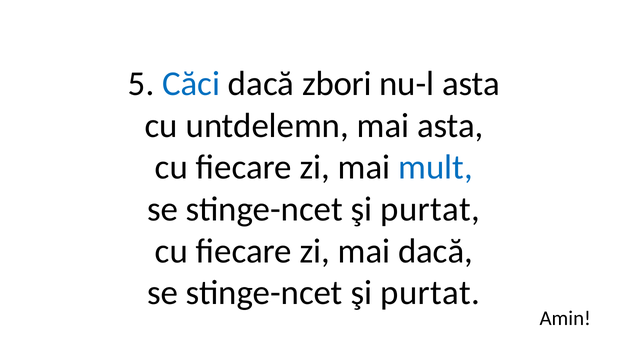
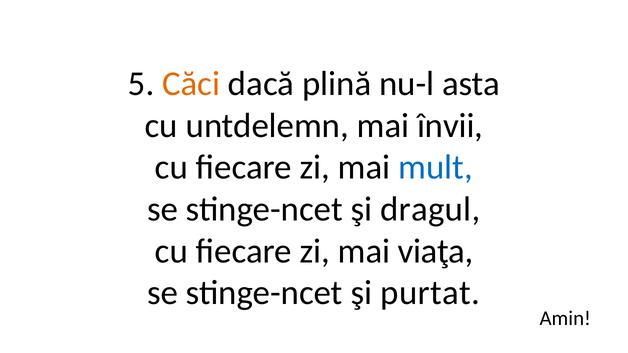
Căci colour: blue -> orange (191, 84)
zbori: zbori -> plină (337, 84)
mai asta: asta -> învii (450, 126)
purtat: purtat -> dragul (430, 209)
mai dacă: dacă -> viaţa (436, 251)
